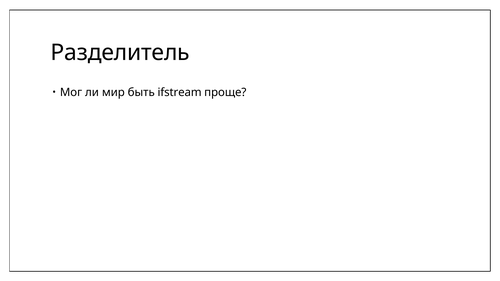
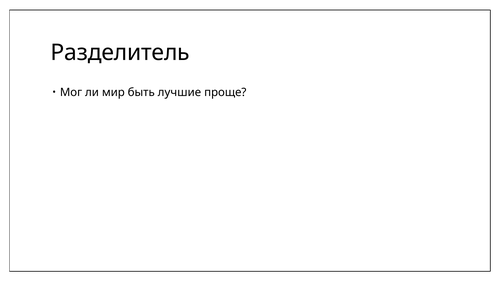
ifstream: ifstream -> лучшие (179, 92)
